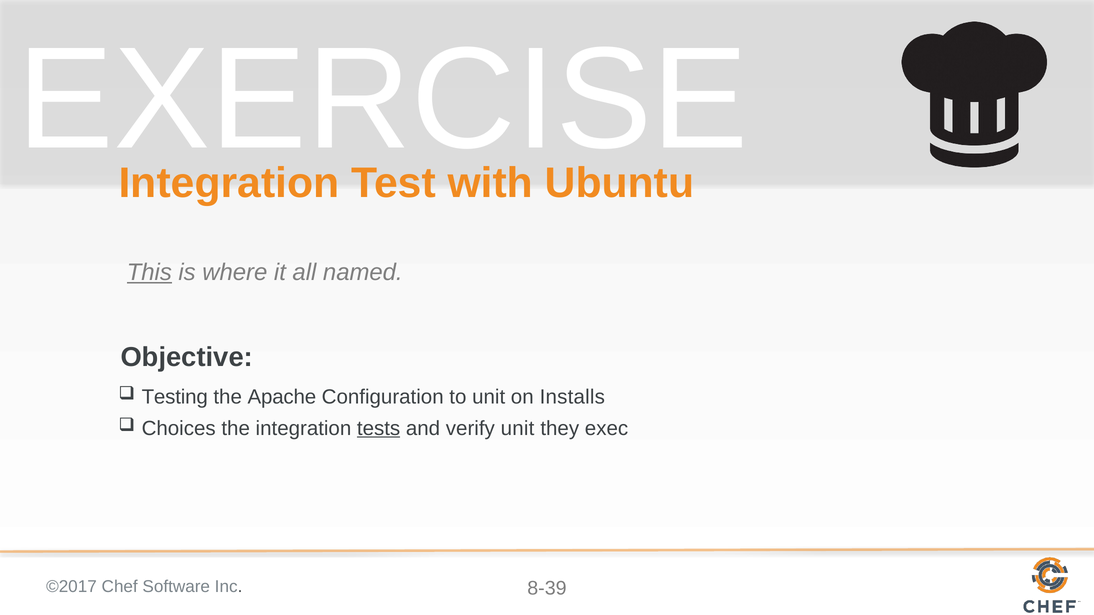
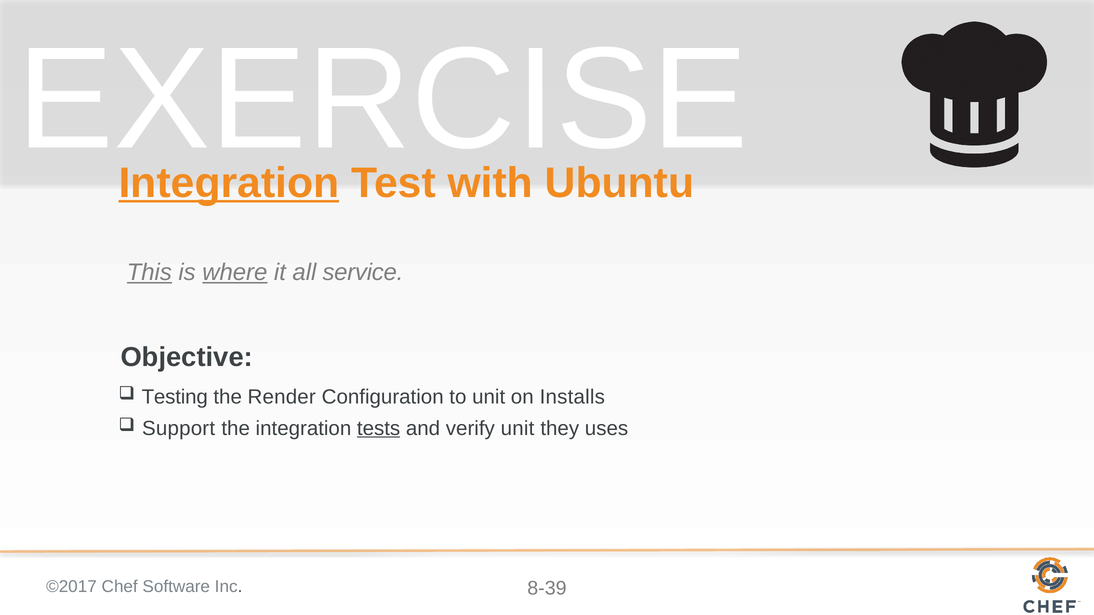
Integration underline: none -> present (229, 183)
where underline: none -> present (235, 273)
named: named -> service (363, 273)
Apache: Apache -> Render (282, 397)
Choices: Choices -> Support (179, 429)
exec: exec -> uses (607, 429)
